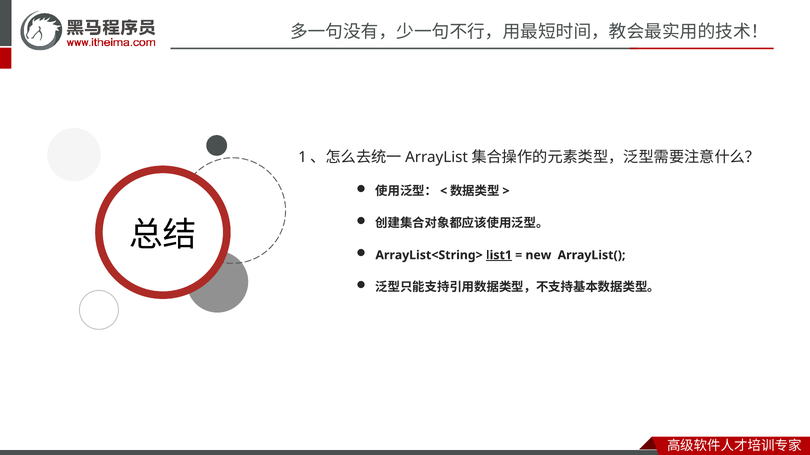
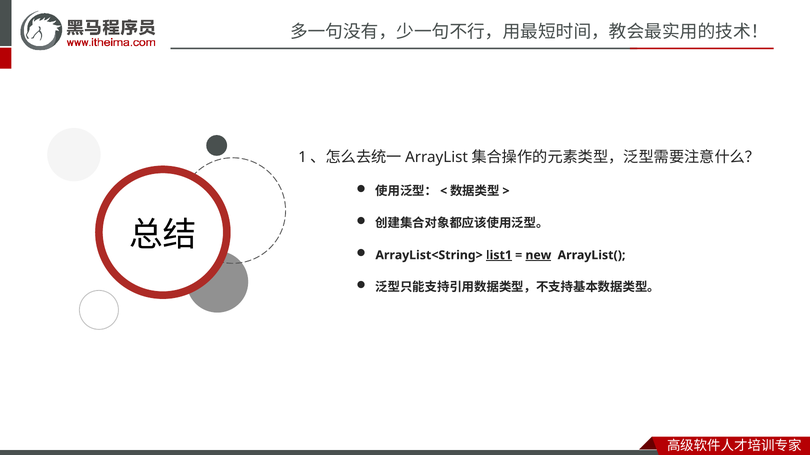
new underline: none -> present (538, 255)
